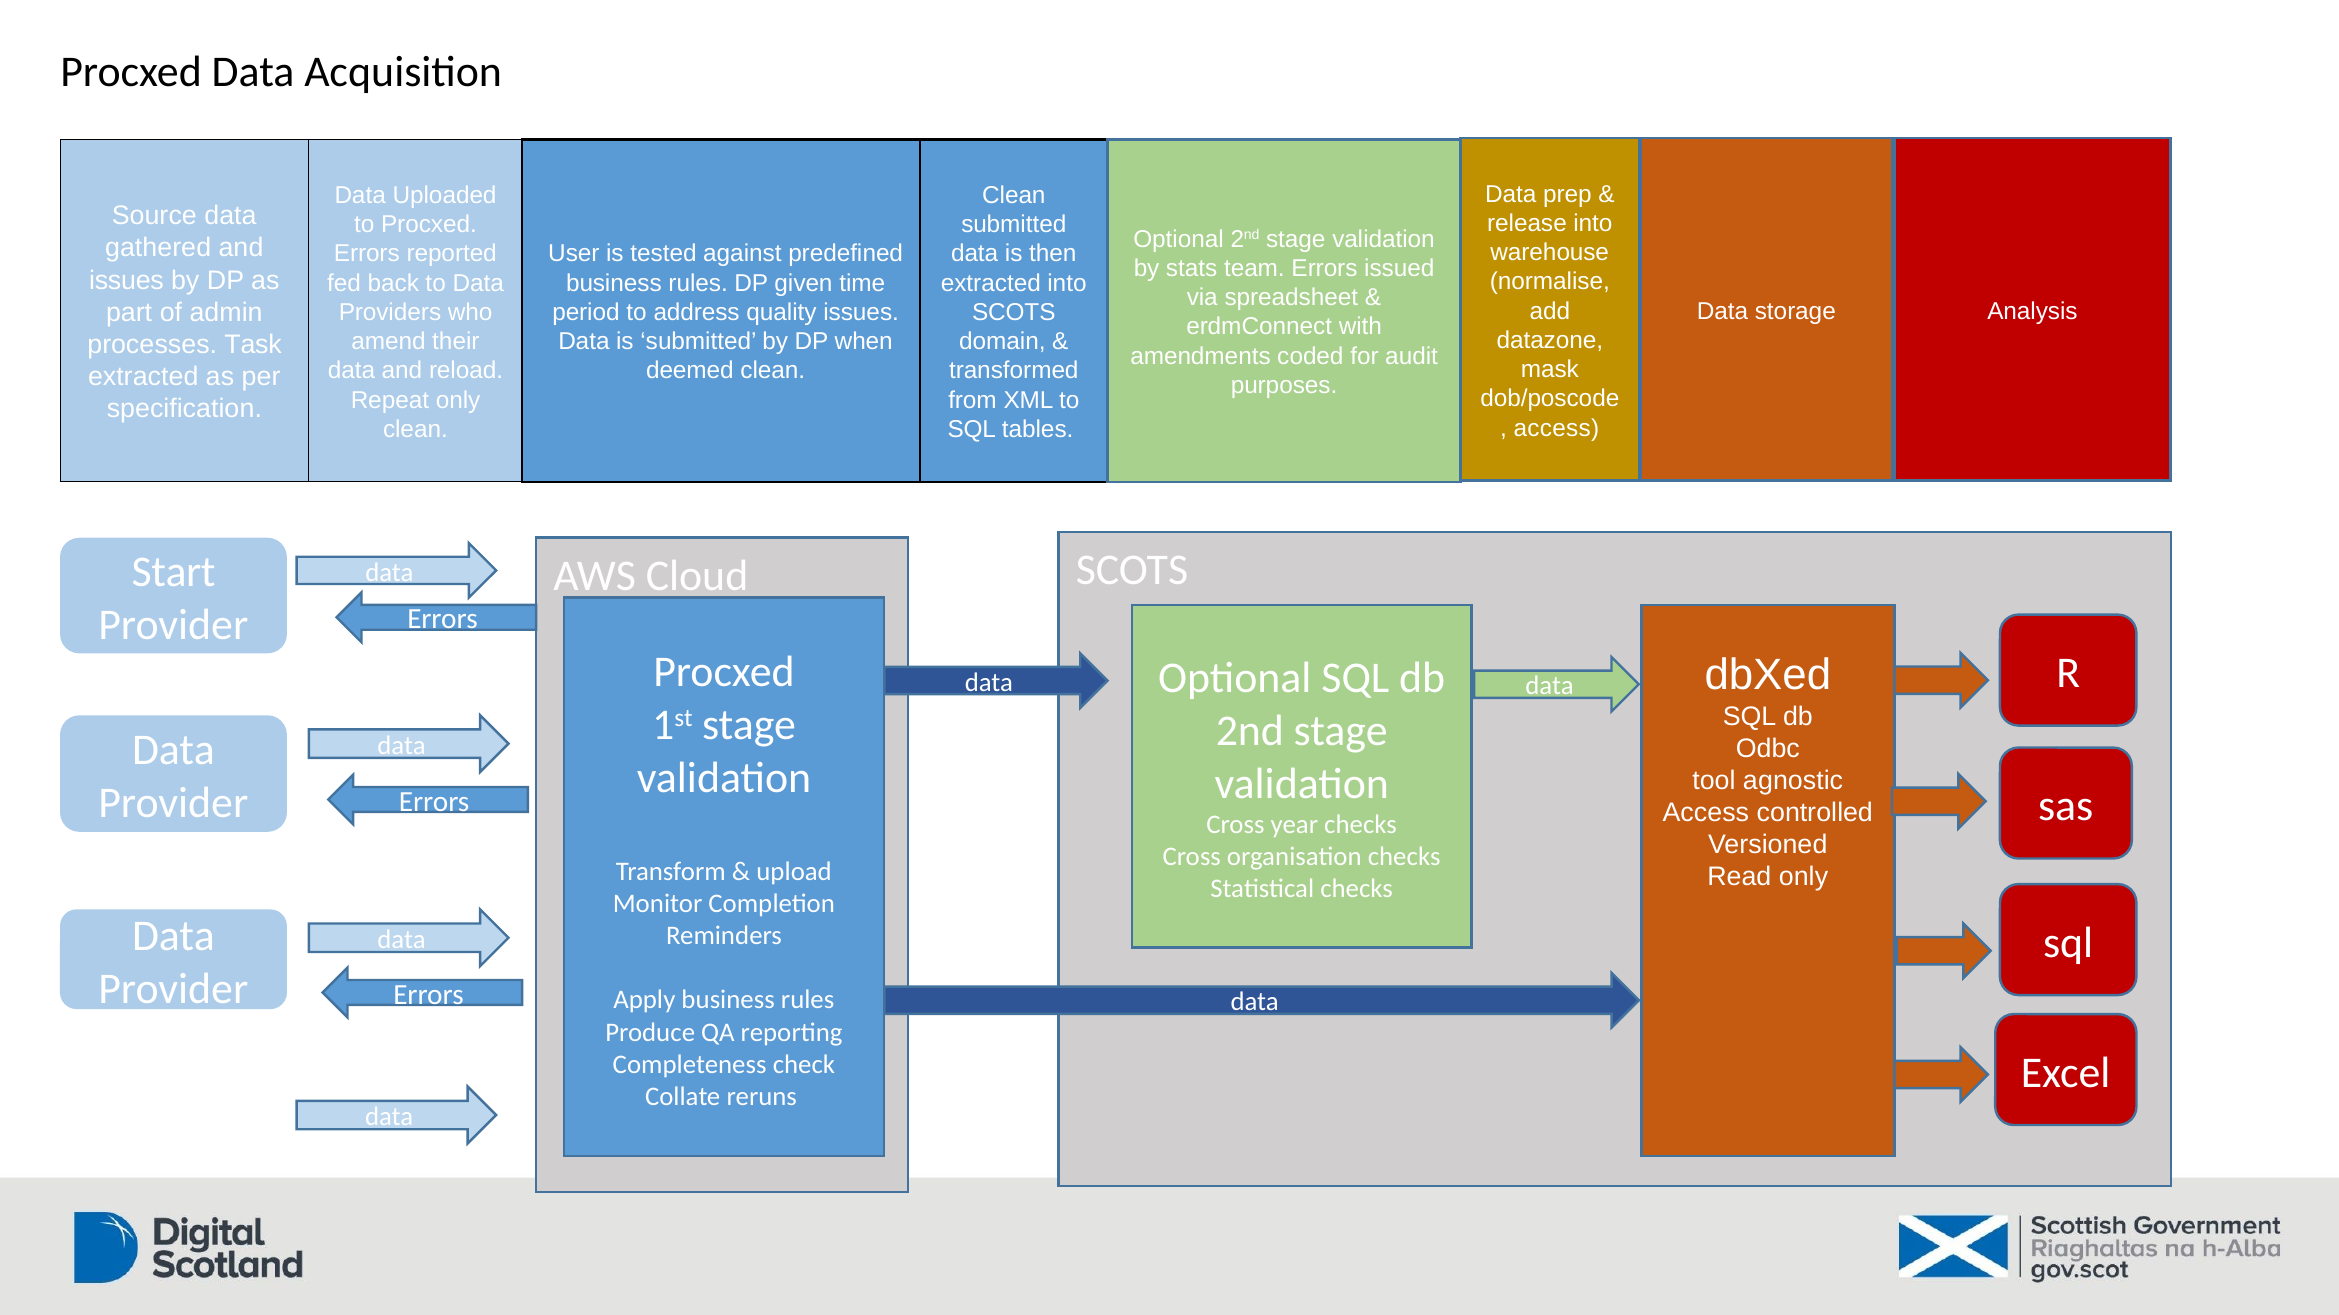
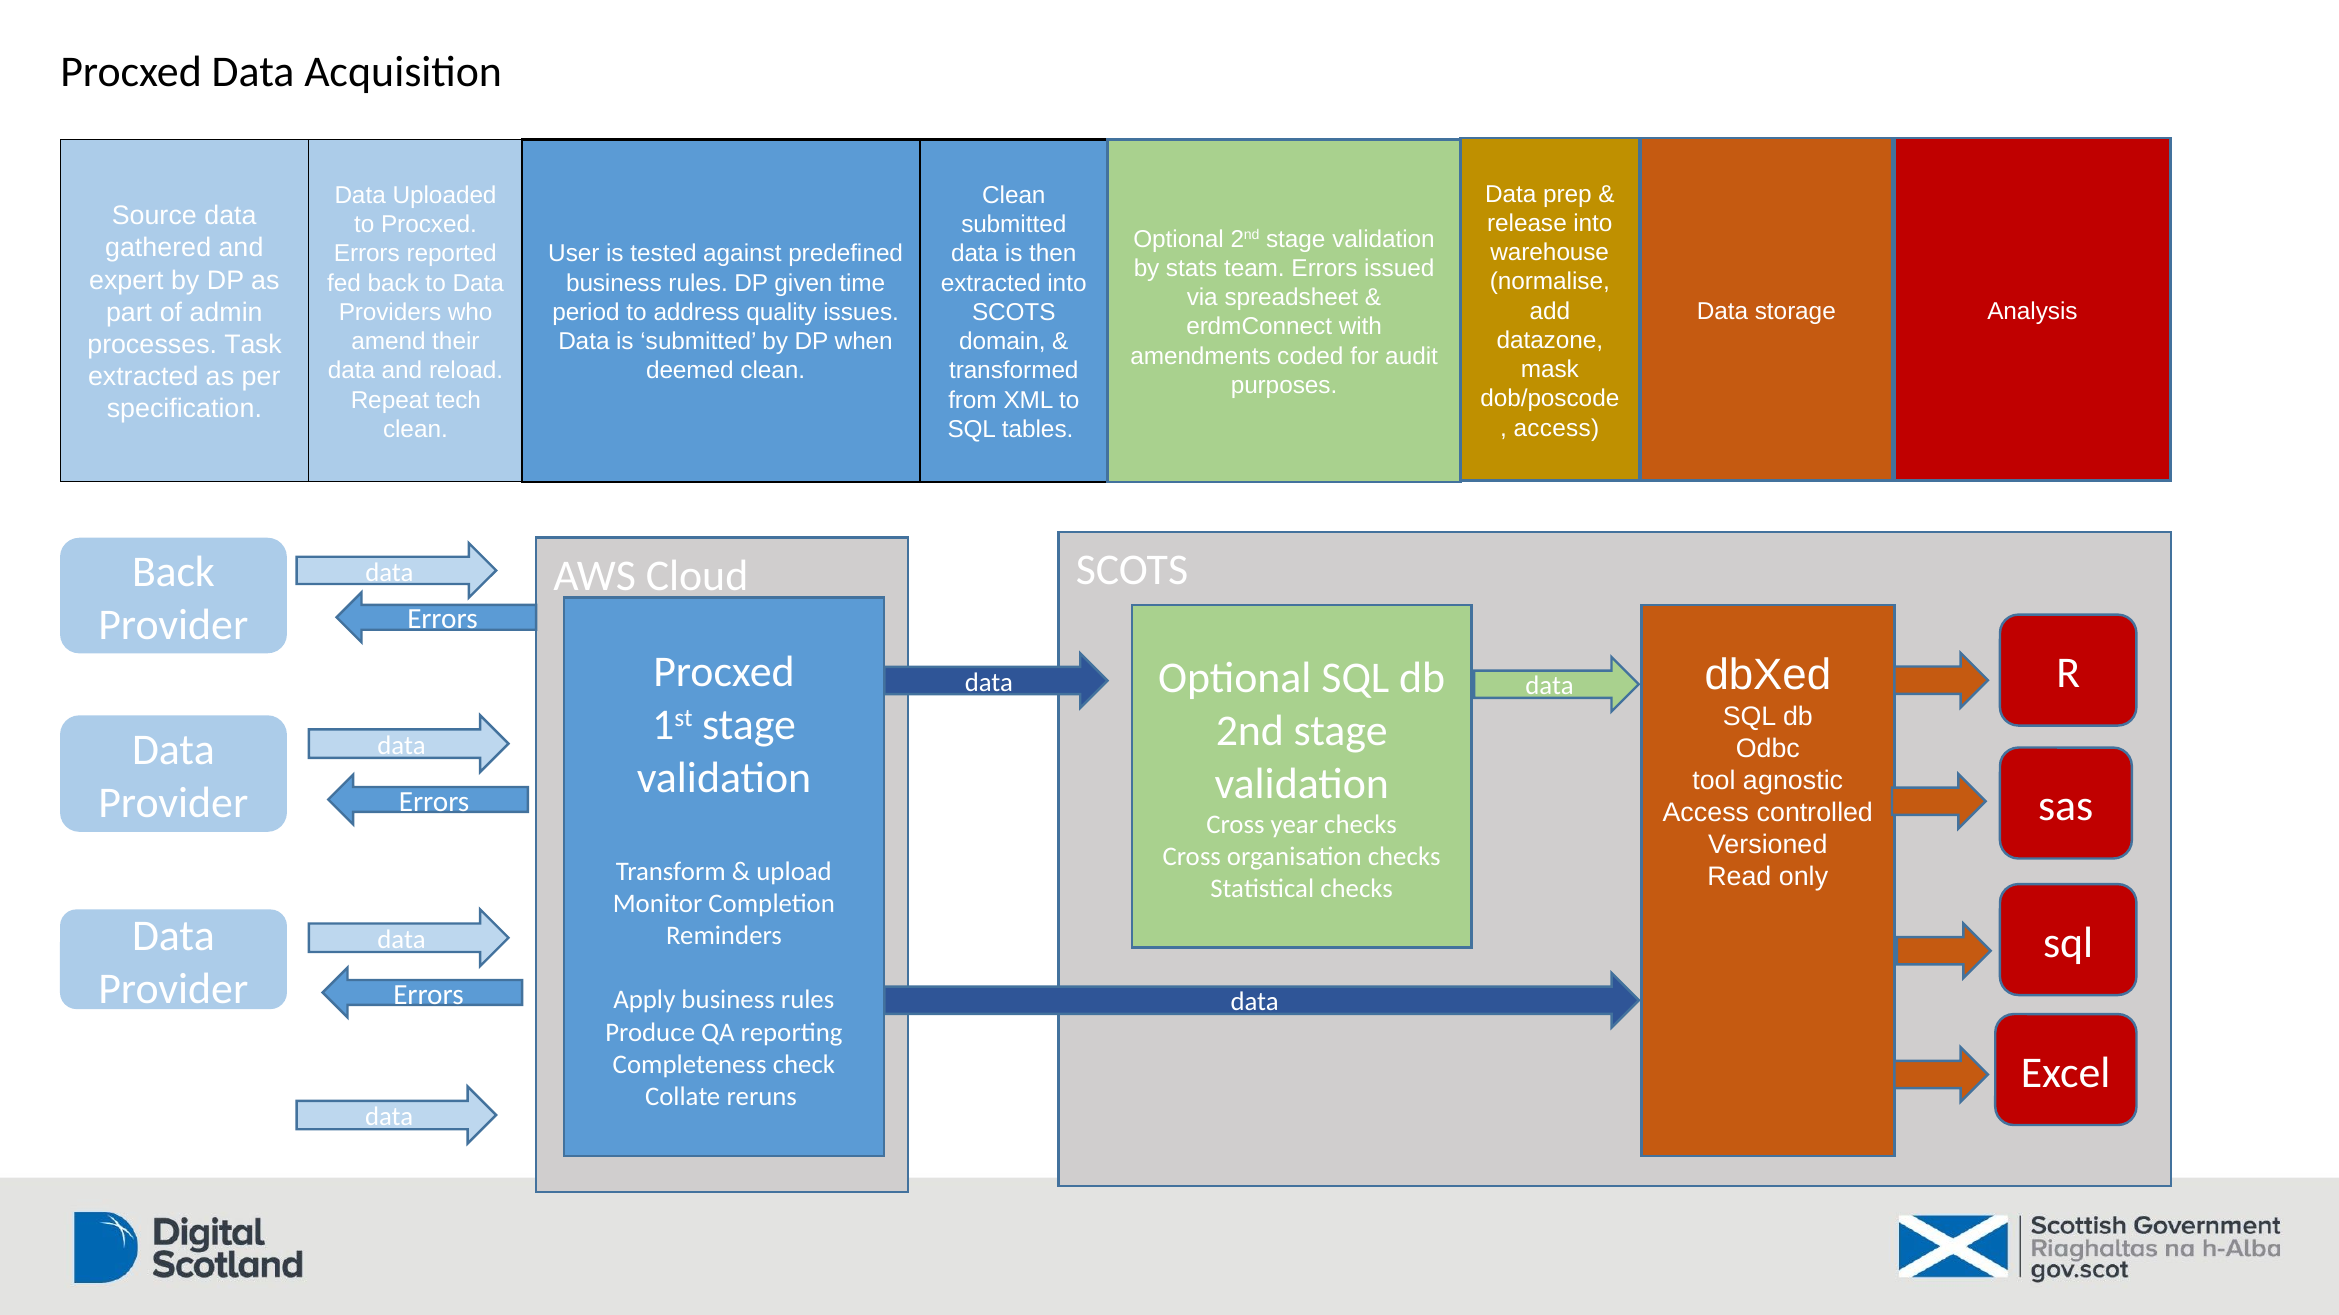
issues: issues -> expert (126, 280)
Repeat only: only -> tech (458, 400)
Start: Start -> Back (173, 573)
